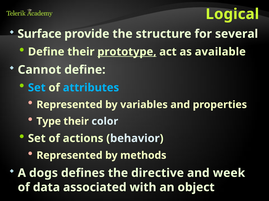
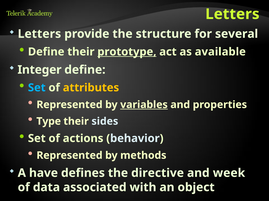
Logical: Logical -> Letters (232, 14)
Surface: Surface -> Letters (39, 34)
Cannot: Cannot -> Integer (40, 70)
attributes colour: light blue -> yellow (91, 88)
variables underline: none -> present (144, 105)
color: color -> sides (105, 122)
dogs: dogs -> have (44, 174)
